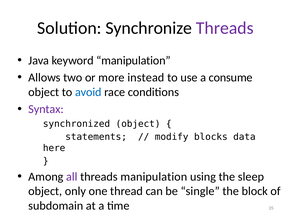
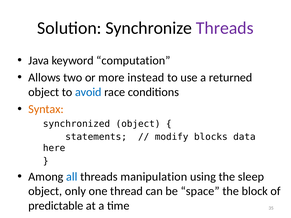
keyword manipulation: manipulation -> computation (133, 61)
consume: consume -> returned (231, 78)
Syntax colour: purple -> orange (46, 109)
all colour: purple -> blue (72, 177)
single: single -> space (200, 191)
subdomain: subdomain -> predictable (56, 206)
